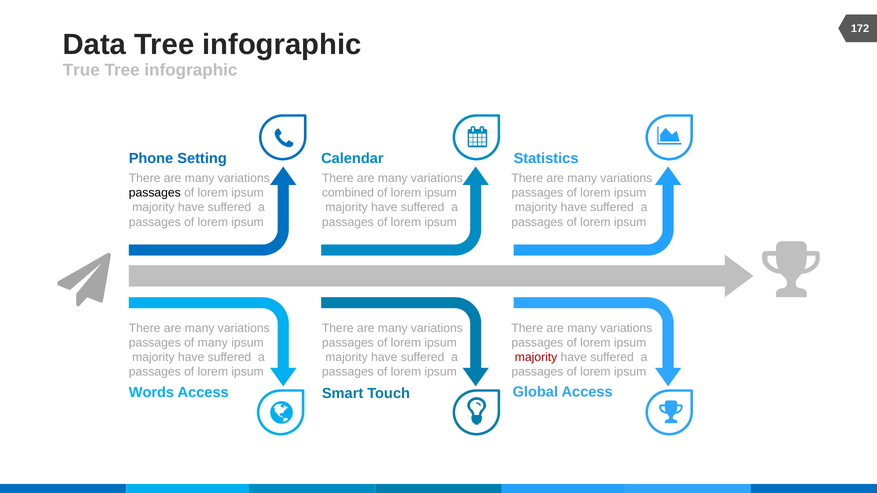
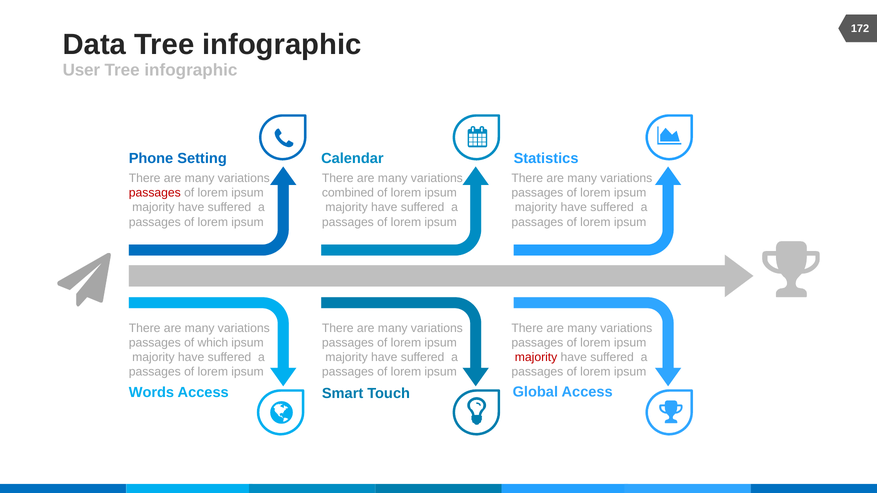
True: True -> User (81, 70)
passages colour: black -> red (155, 193)
of many: many -> which (213, 343)
